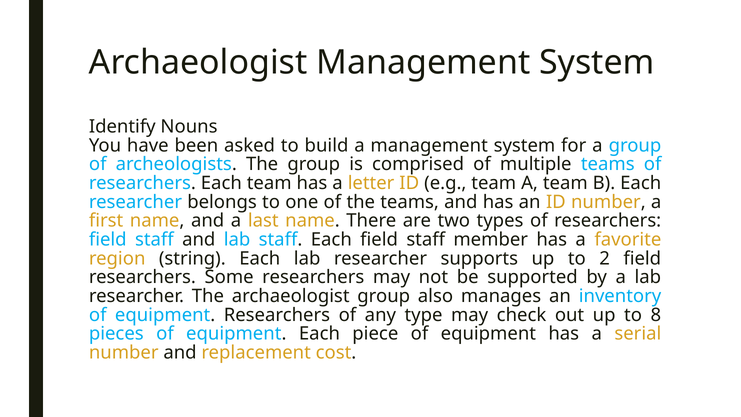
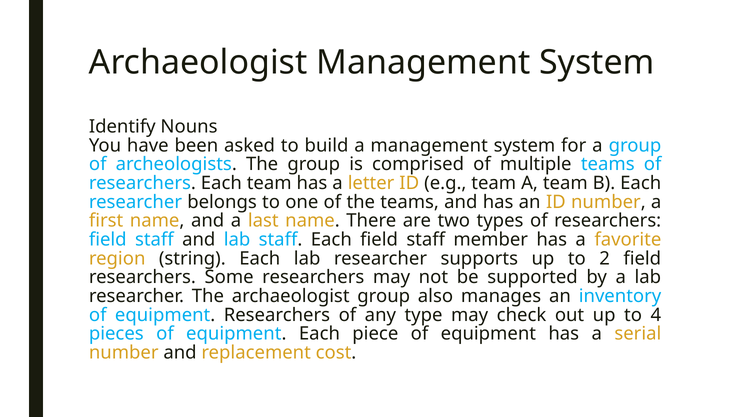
8: 8 -> 4 (656, 315)
